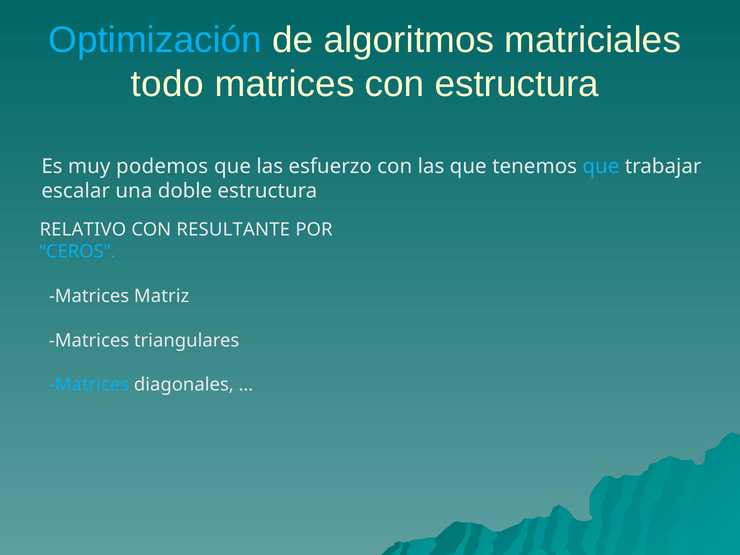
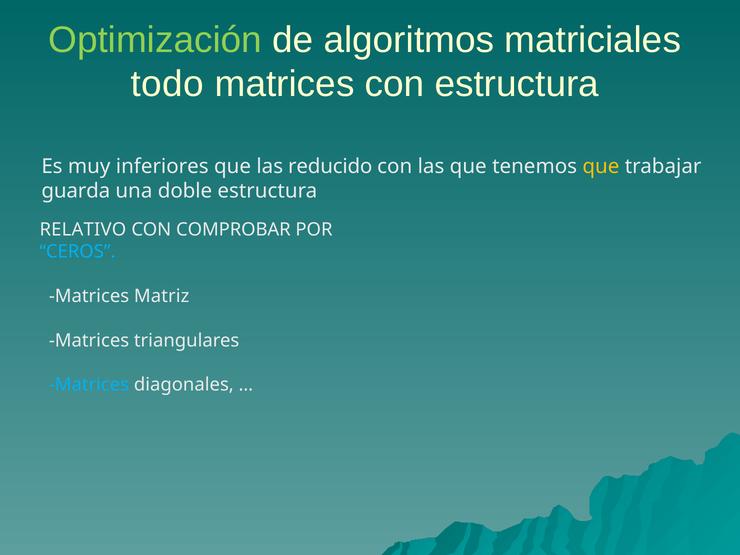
Optimización colour: light blue -> light green (155, 40)
podemos: podemos -> inferiores (162, 166)
esfuerzo: esfuerzo -> reducido (330, 166)
que colour: light blue -> yellow (601, 166)
escalar: escalar -> guarda (76, 191)
RESULTANTE: RESULTANTE -> COMPROBAR (233, 229)
